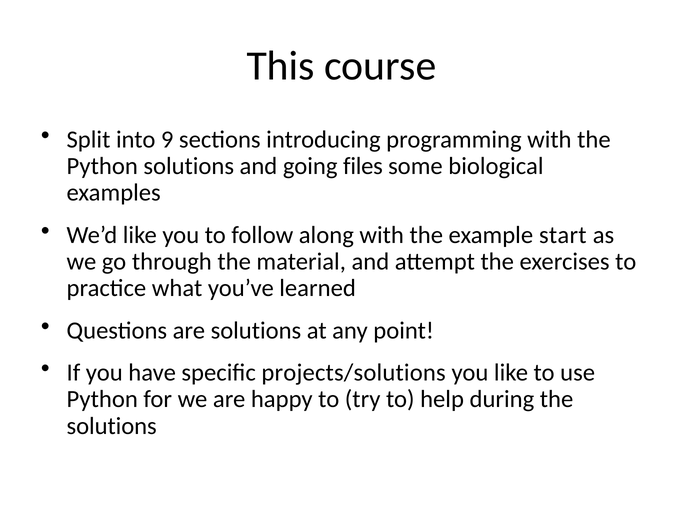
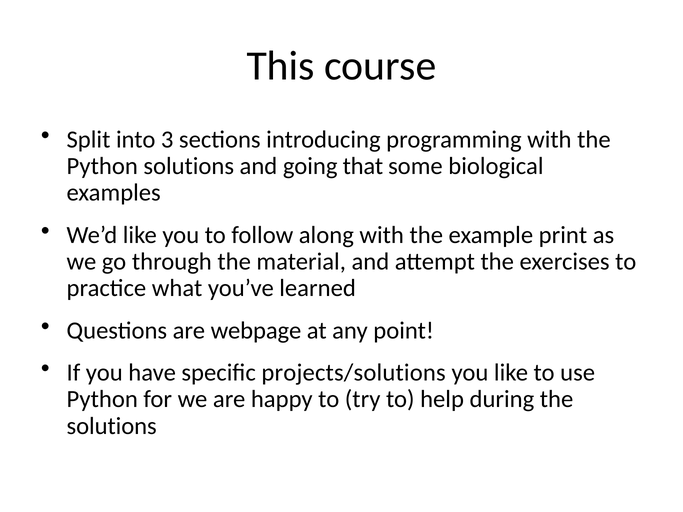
9: 9 -> 3 (167, 139)
files: files -> that (363, 166)
start: start -> print (563, 235)
are solutions: solutions -> webpage (256, 331)
